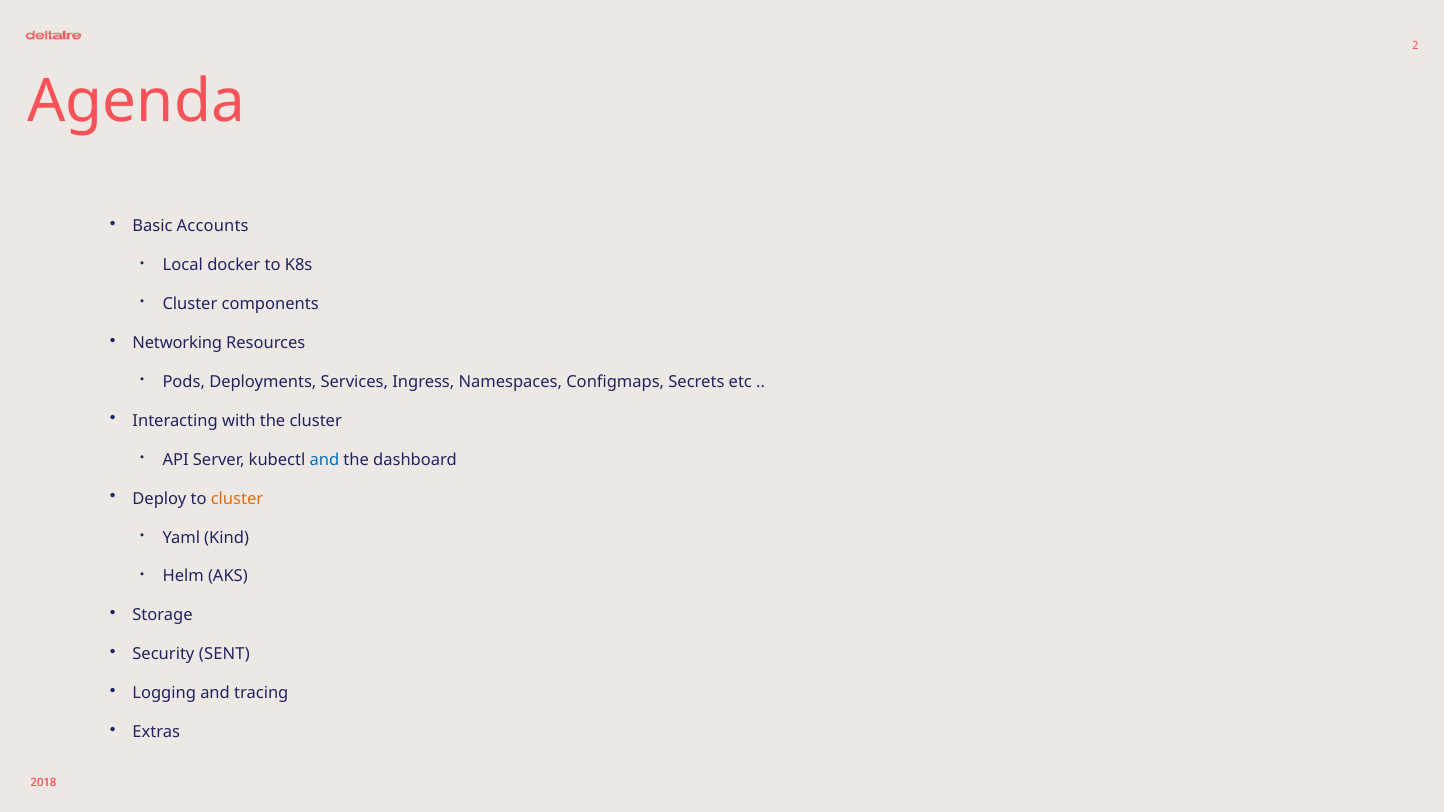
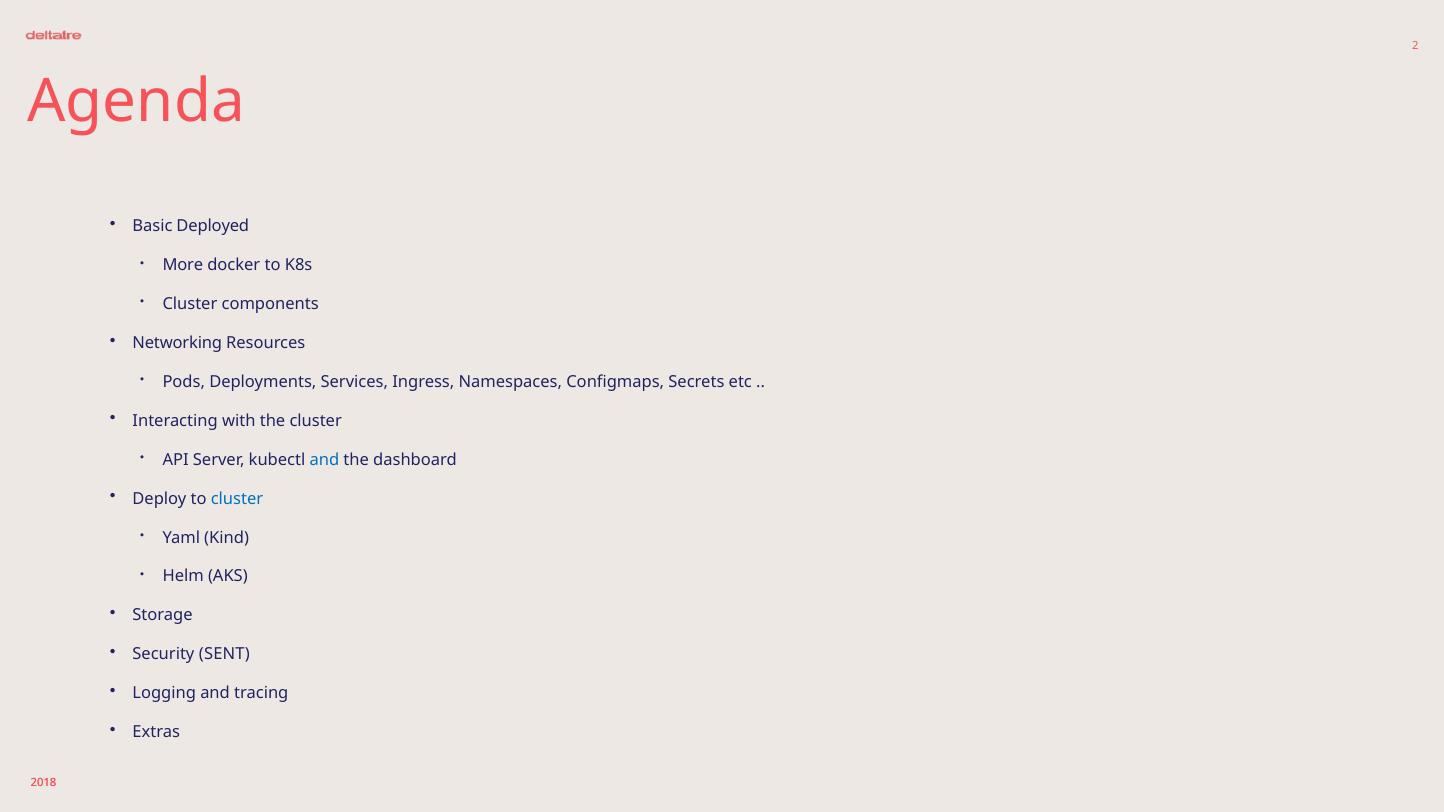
Accounts: Accounts -> Deployed (213, 226)
Local: Local -> More (183, 265)
cluster colour: orange -> blue (237, 499)
